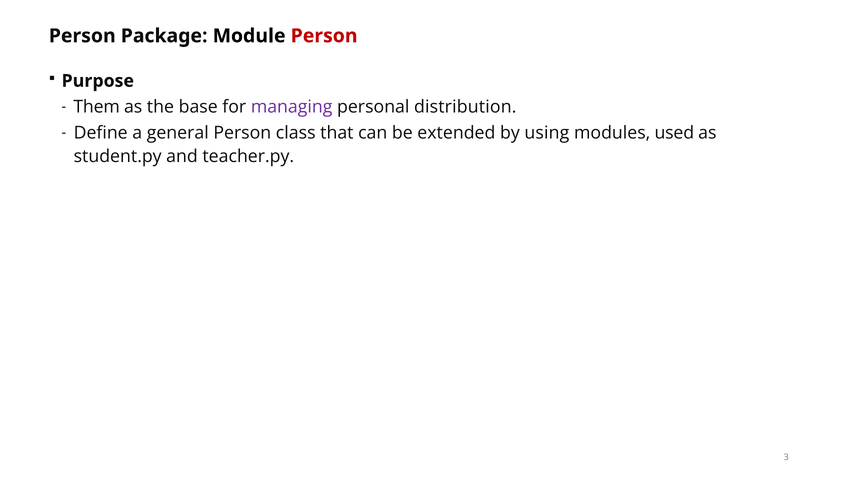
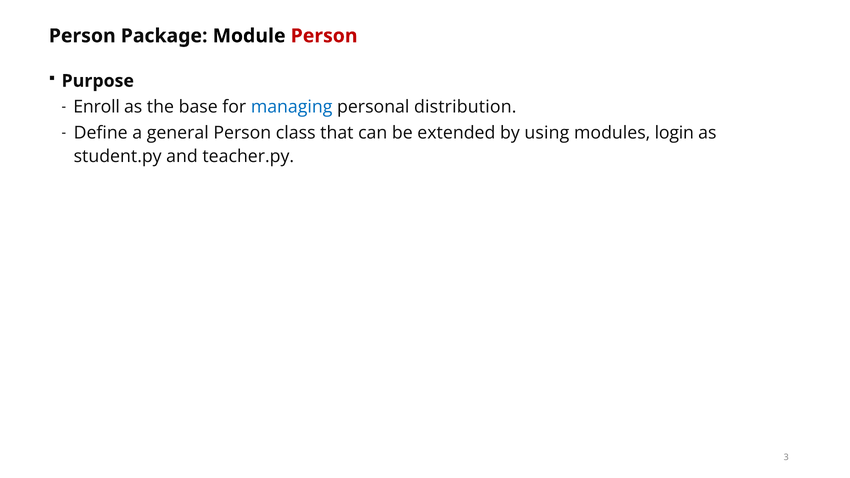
Them: Them -> Enroll (97, 107)
managing colour: purple -> blue (292, 107)
used: used -> login (674, 133)
